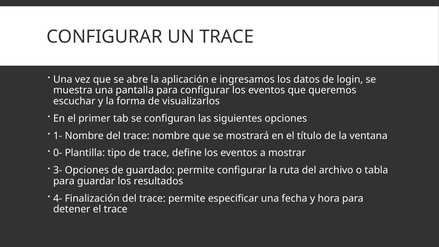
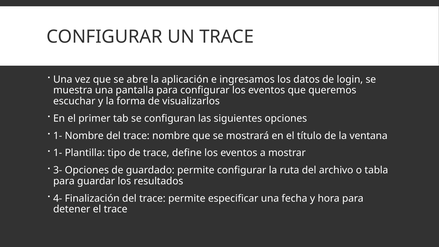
0-: 0- -> 1- (58, 153)
